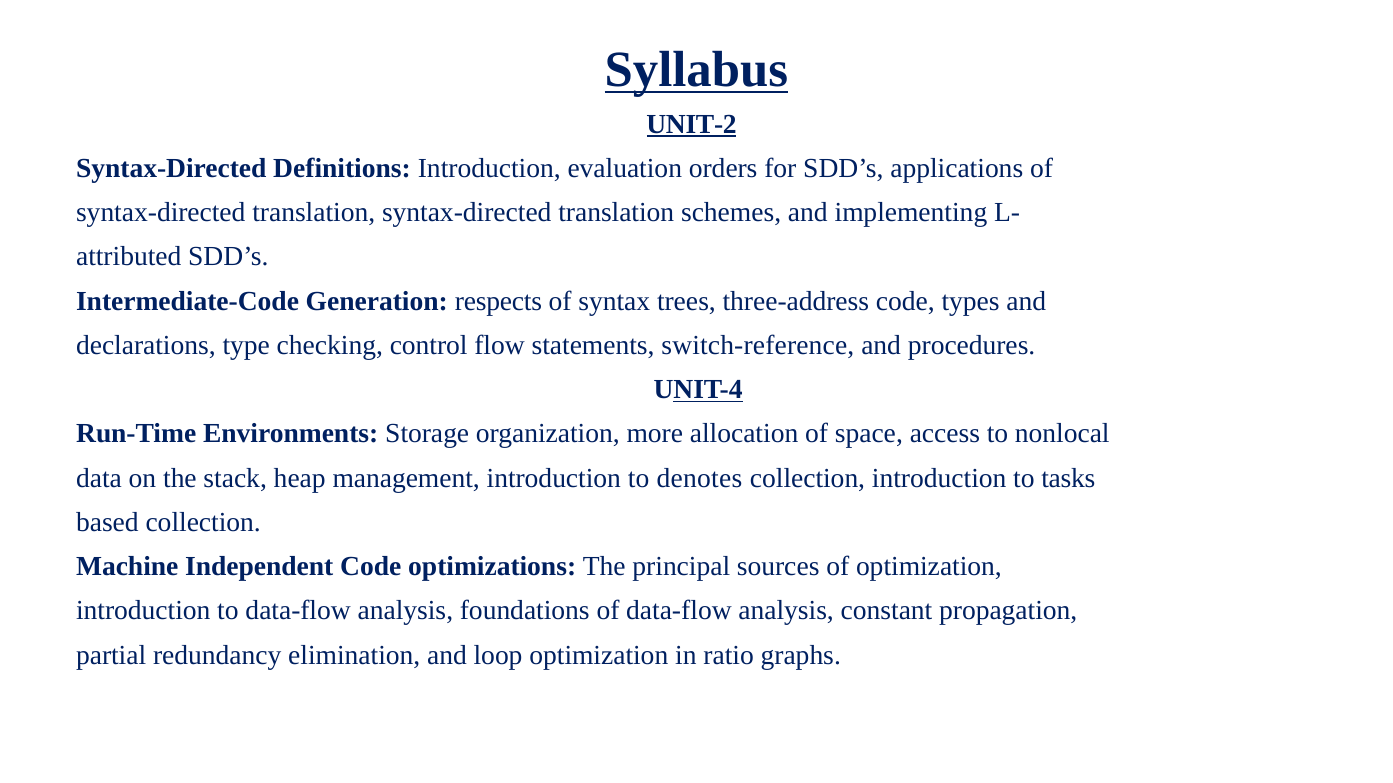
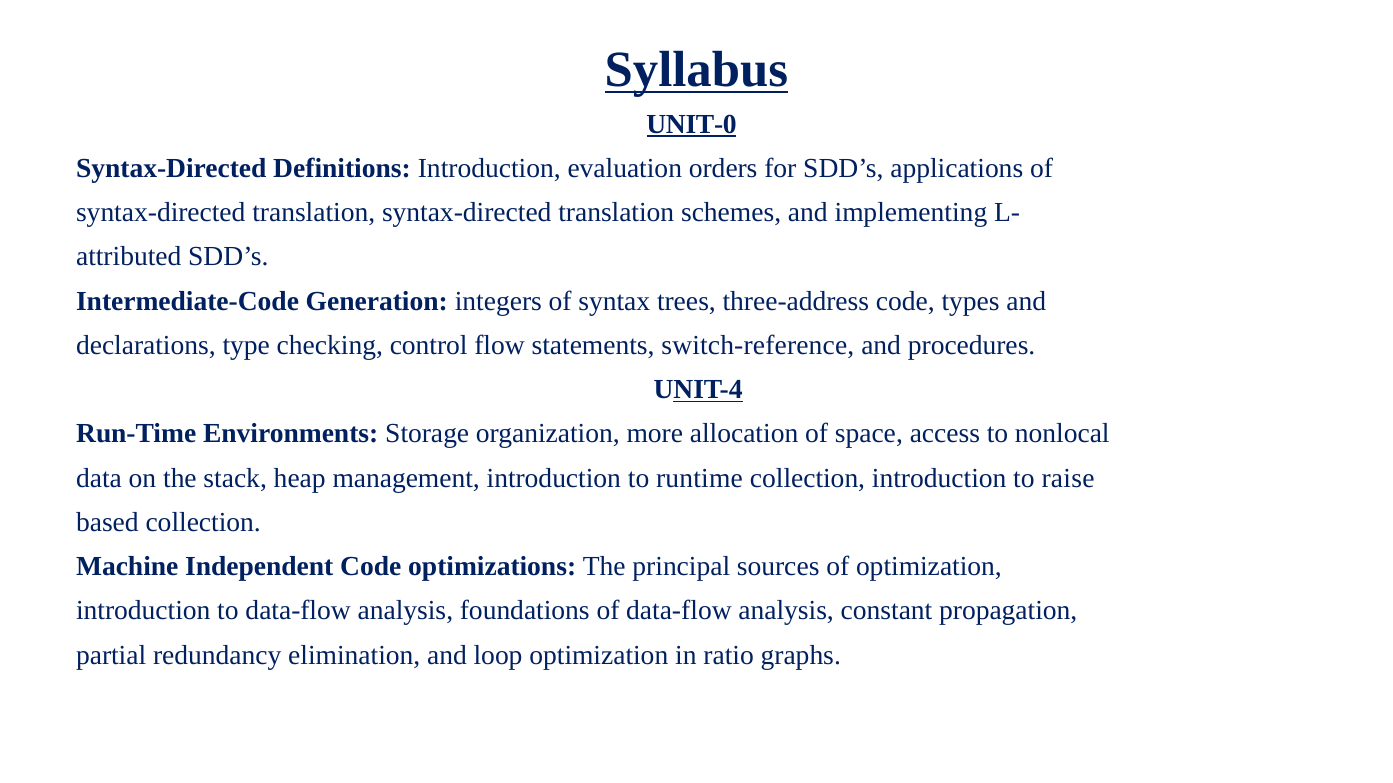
UNIT-2: UNIT-2 -> UNIT-0 (691, 124)
respects: respects -> integers (498, 301)
denotes: denotes -> runtime (699, 478)
tasks: tasks -> raise (1068, 478)
